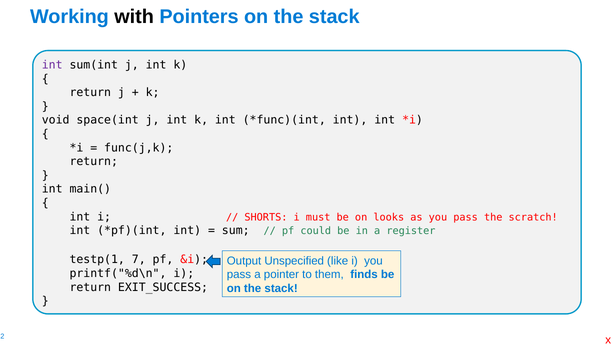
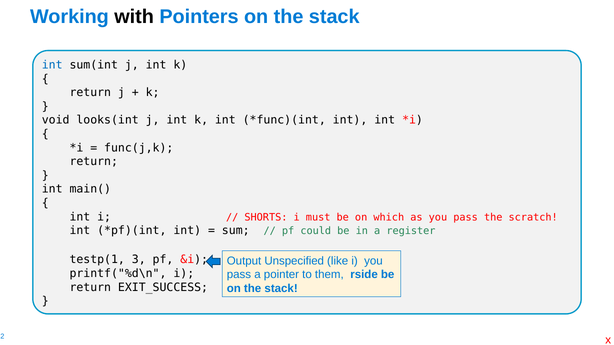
int colour: purple -> blue (52, 65)
space(int: space(int -> looks(int (108, 120)
looks: looks -> which (389, 217)
7: 7 -> 3 (139, 260)
finds: finds -> rside (364, 275)
